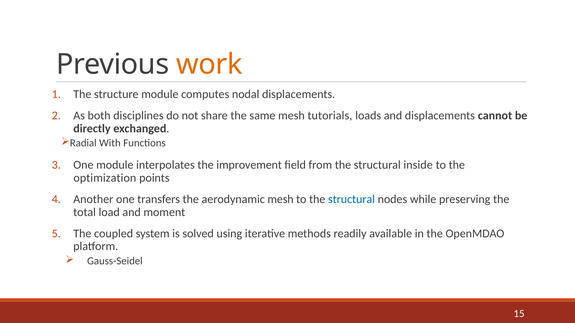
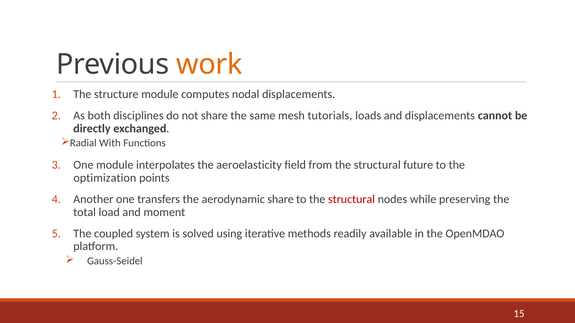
improvement: improvement -> aeroelasticity (249, 165)
inside: inside -> future (418, 165)
aerodynamic mesh: mesh -> share (281, 199)
structural colour: blue -> red (352, 199)
